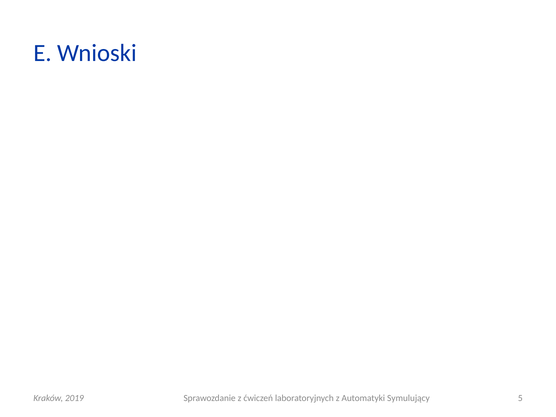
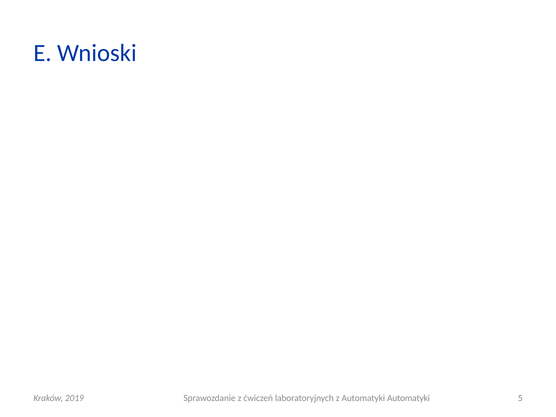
Automatyki Symulujący: Symulujący -> Automatyki (408, 398)
